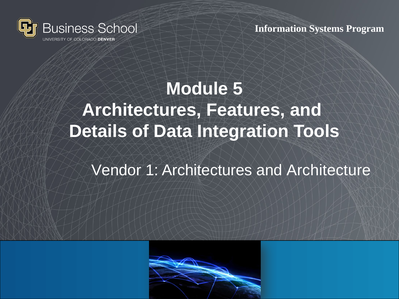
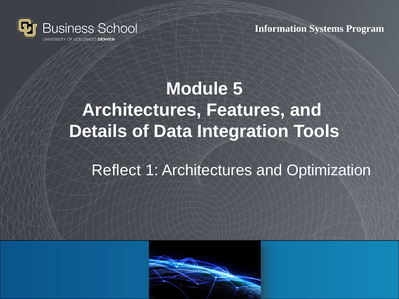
Vendor: Vendor -> Reflect (116, 170)
Architecture: Architecture -> Optimization (329, 170)
